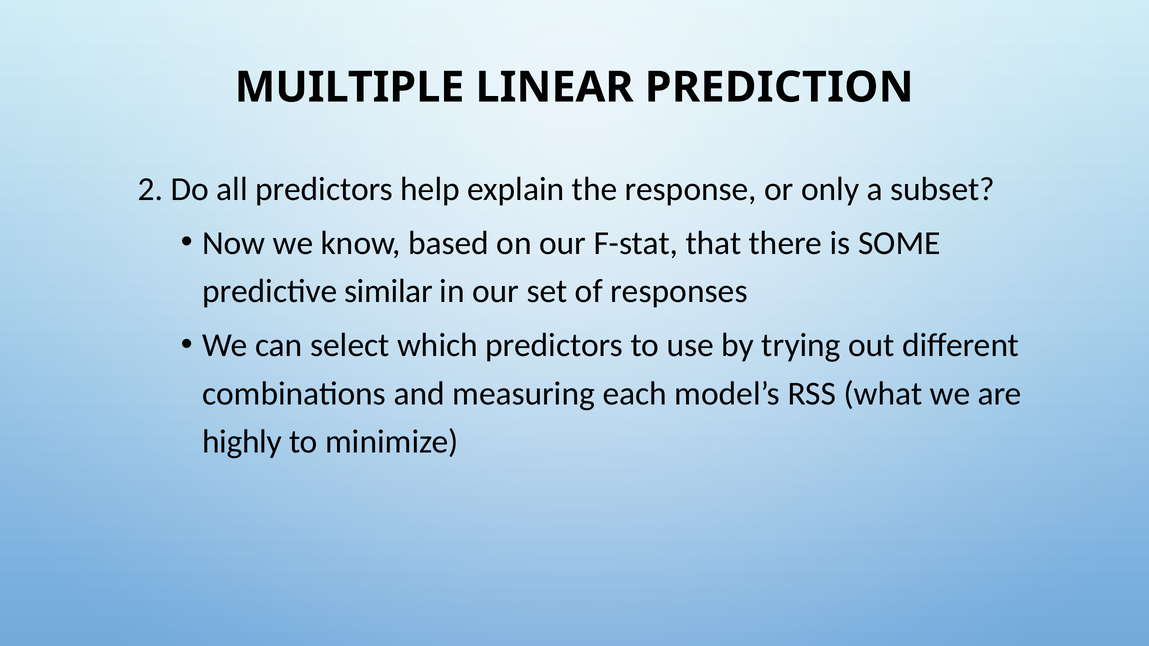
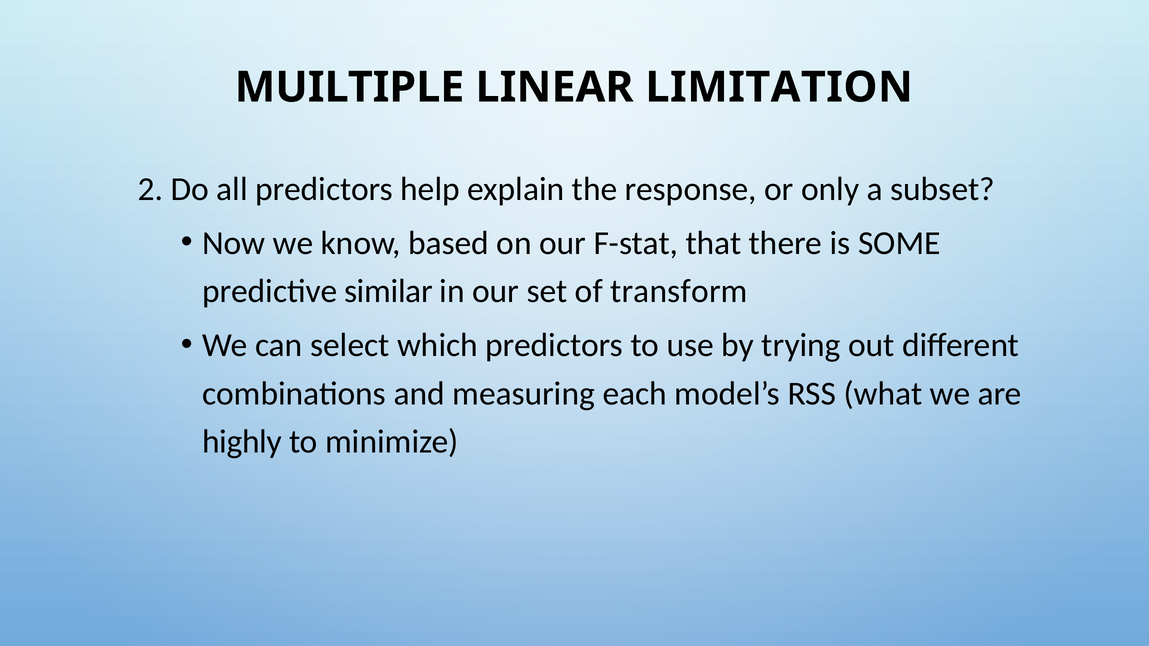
PREDICTION: PREDICTION -> LIMITATION (779, 87)
responses: responses -> transform (679, 291)
